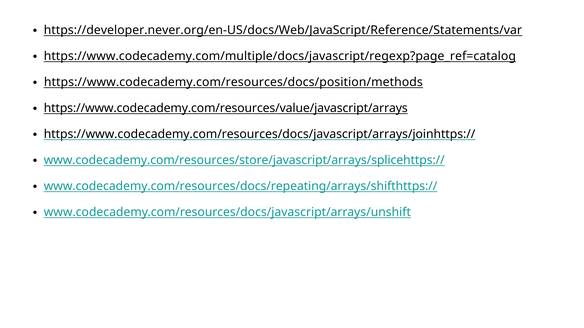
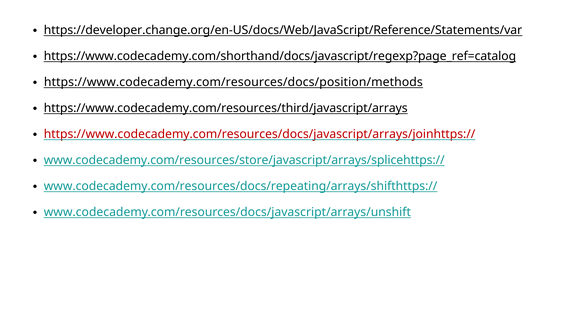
https://developer.never.org/en-US/docs/Web/JavaScript/Reference/Statements/var: https://developer.never.org/en-US/docs/Web/JavaScript/Reference/Statements/var -> https://developer.change.org/en-US/docs/Web/JavaScript/Reference/Statements/var (283, 30)
https://www.codecademy.com/multiple/docs/javascript/regexp?page_ref=catalog: https://www.codecademy.com/multiple/docs/javascript/regexp?page_ref=catalog -> https://www.codecademy.com/shorthand/docs/javascript/regexp?page_ref=catalog (280, 56)
https://www.codecademy.com/resources/value/javascript/arrays: https://www.codecademy.com/resources/value/javascript/arrays -> https://www.codecademy.com/resources/third/javascript/arrays (226, 108)
https://www.codecademy.com/resources/docs/javascript/arrays/joinhttps:// colour: black -> red (260, 134)
